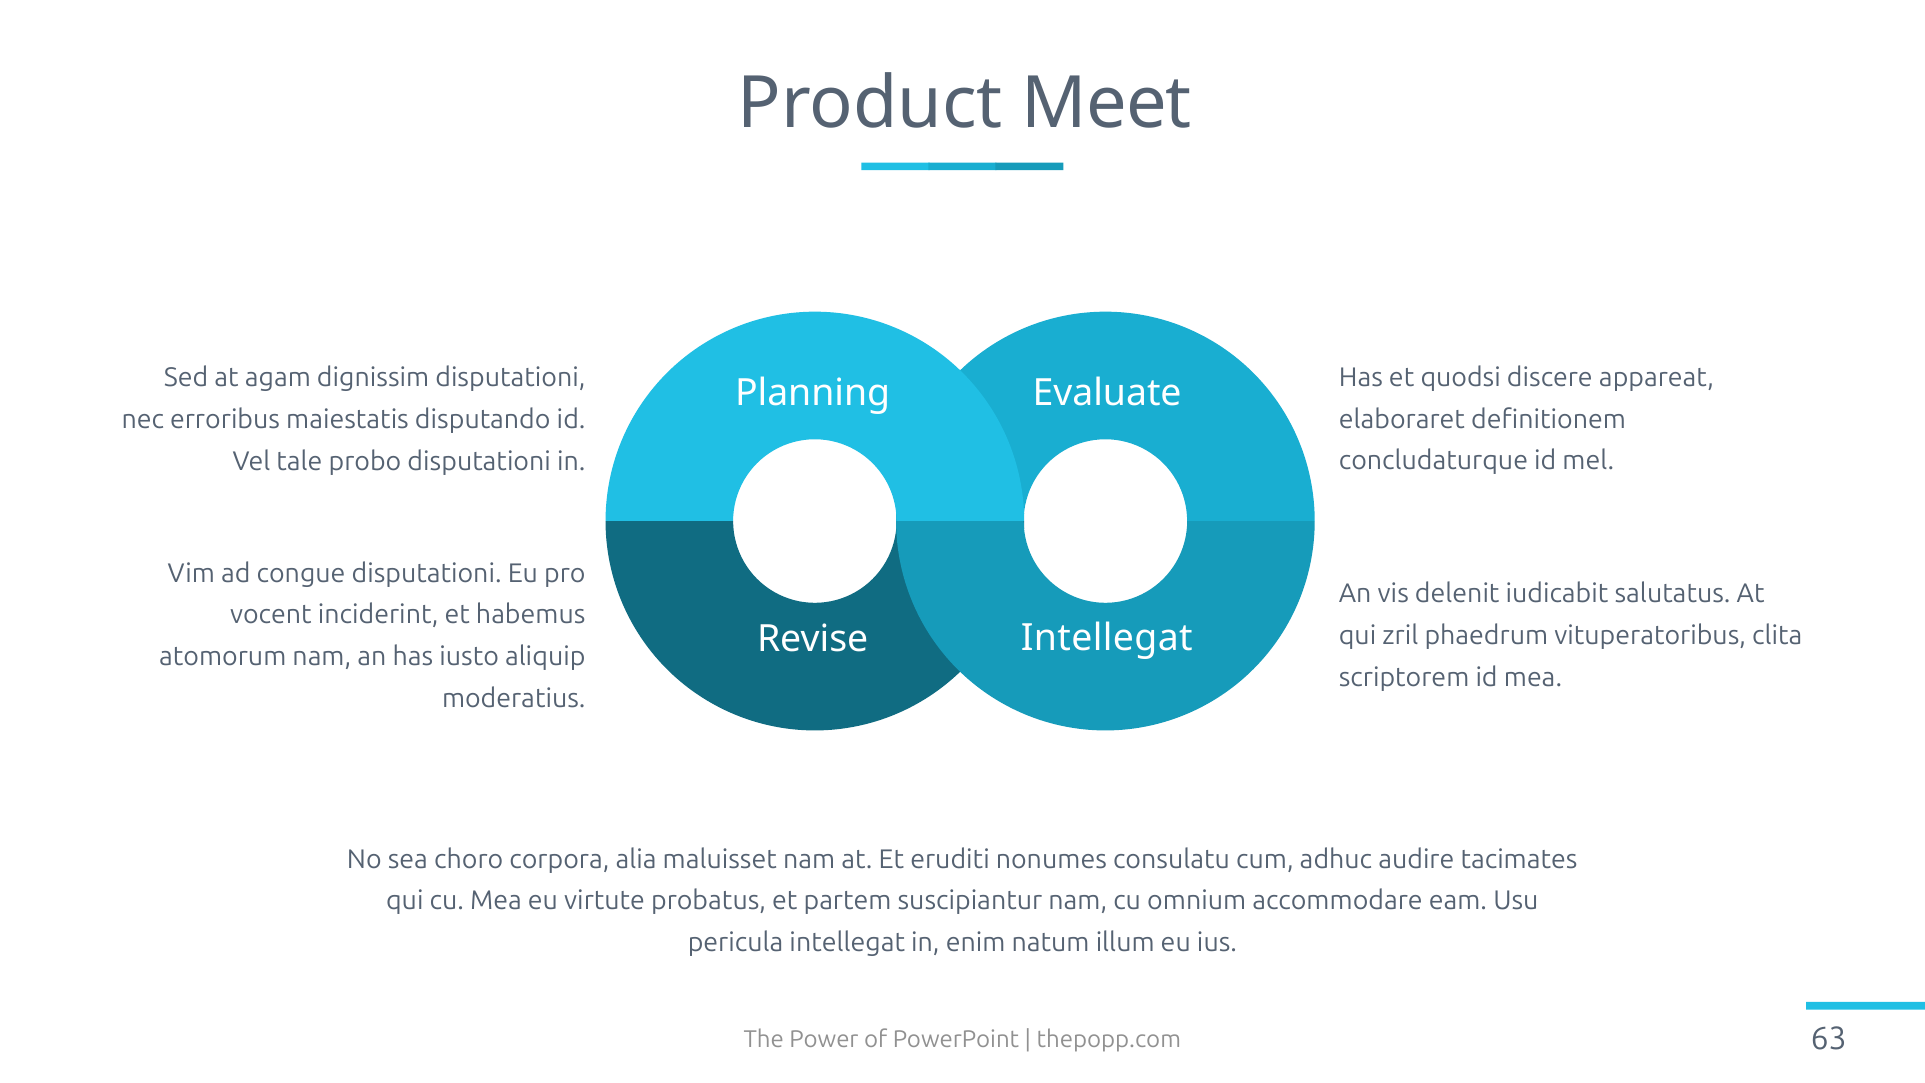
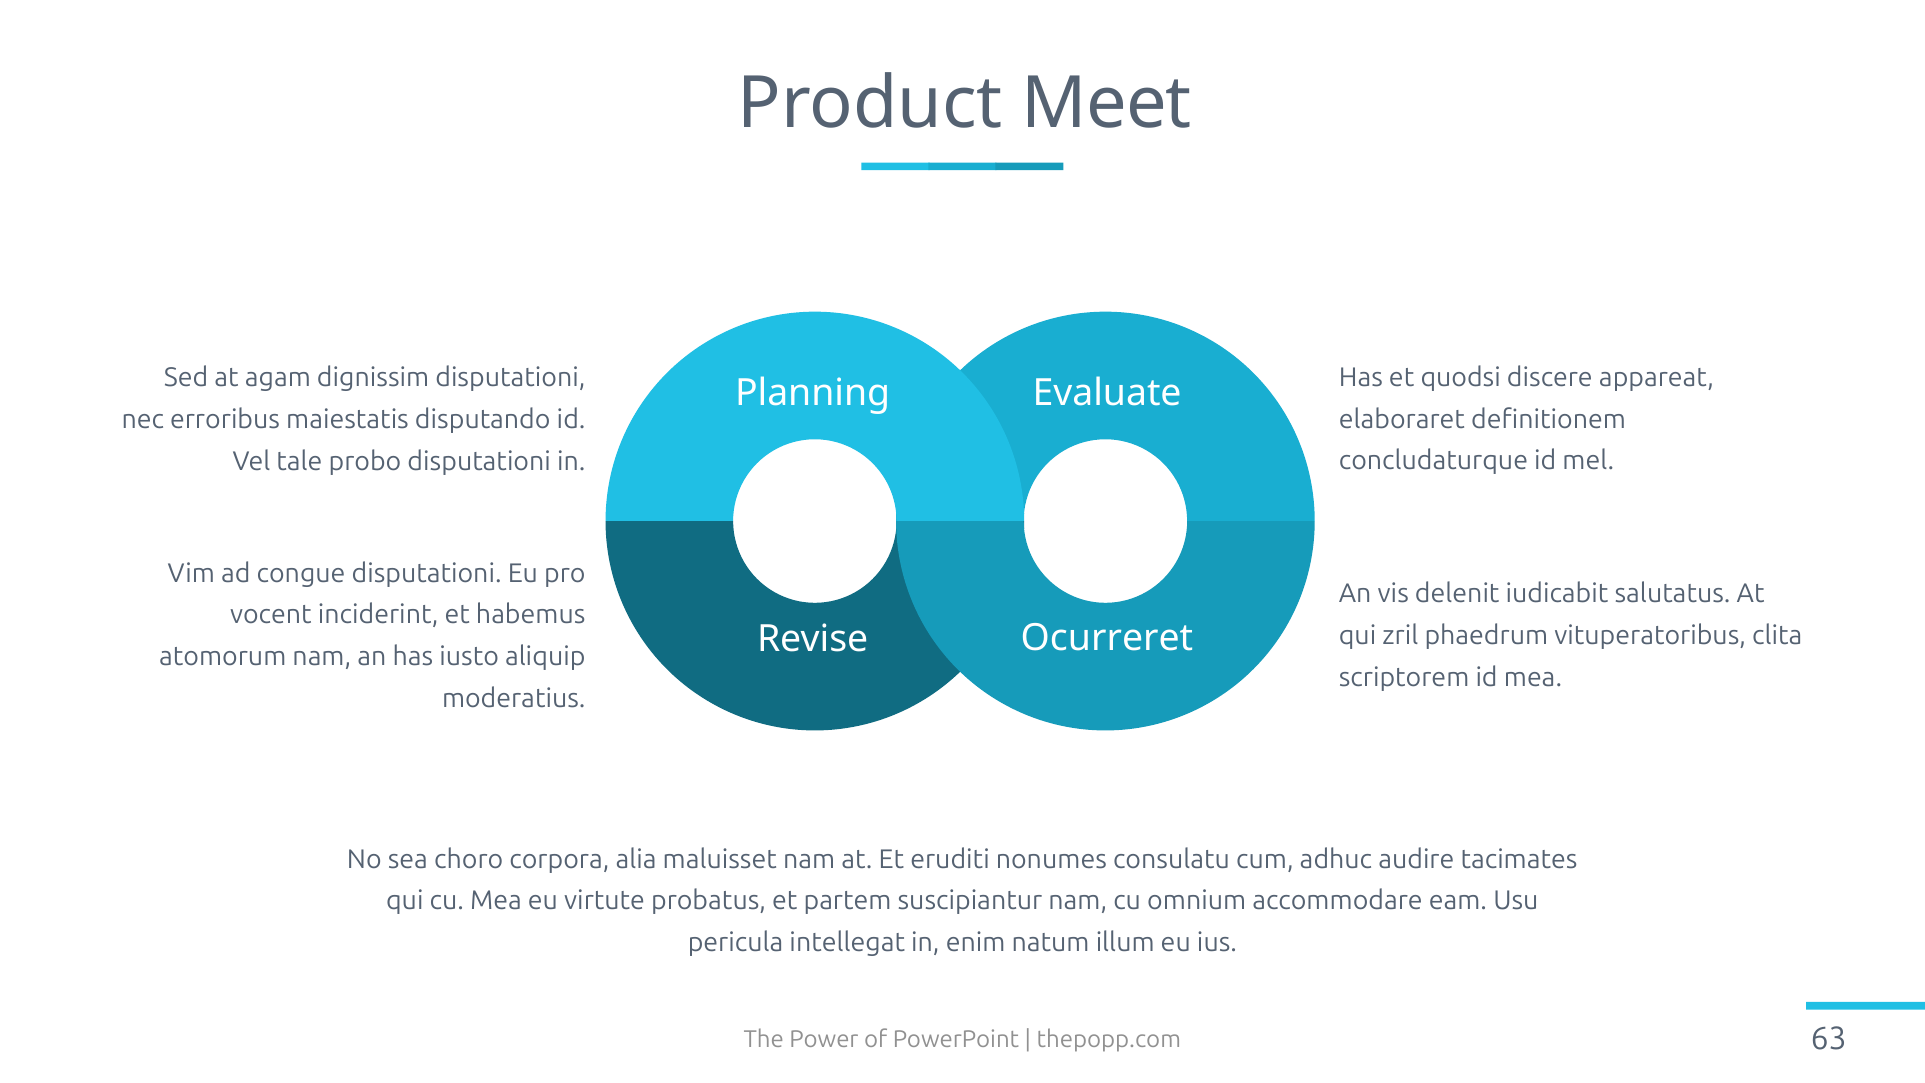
Intellegat: Intellegat -> Ocurreret (1107, 638)
